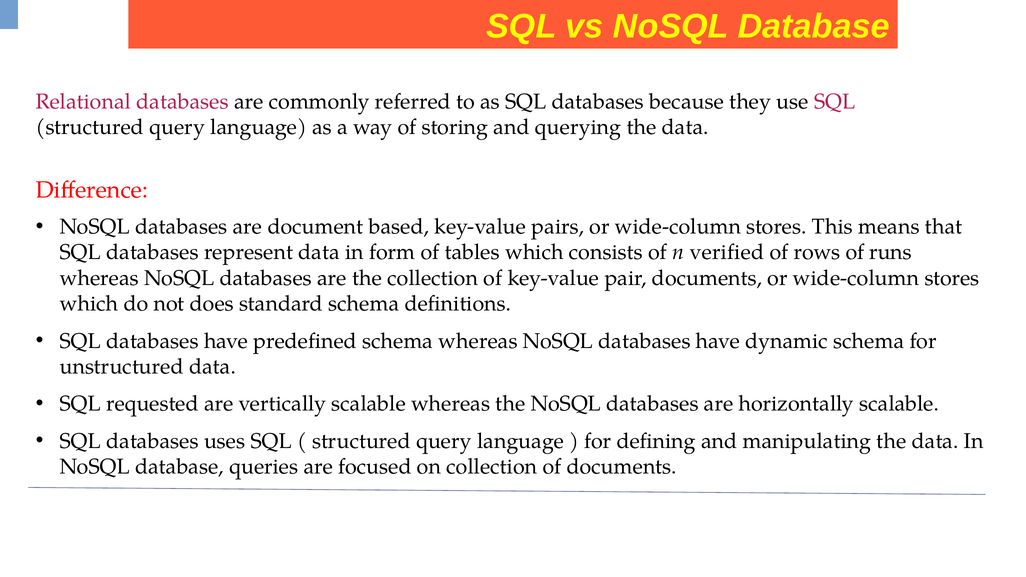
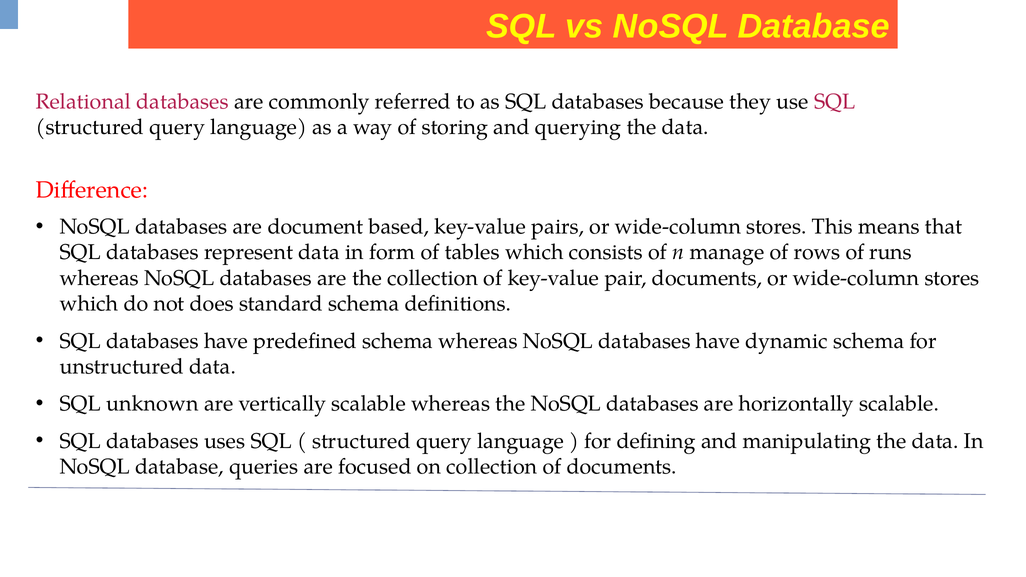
verified: verified -> manage (727, 252)
requested: requested -> unknown (152, 404)
